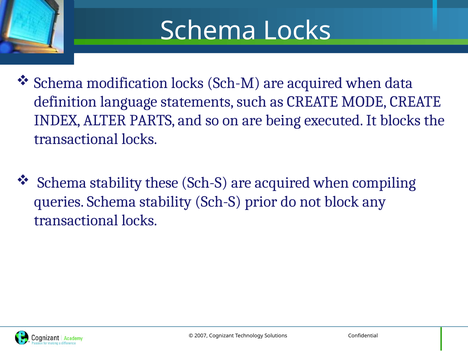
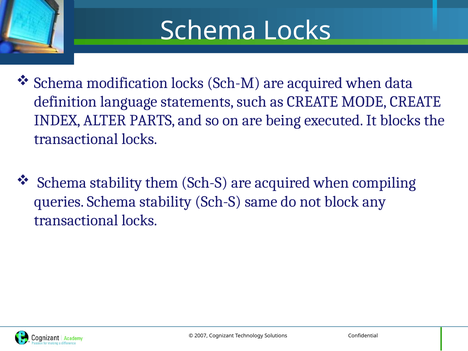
these: these -> them (162, 183)
prior: prior -> same (261, 202)
